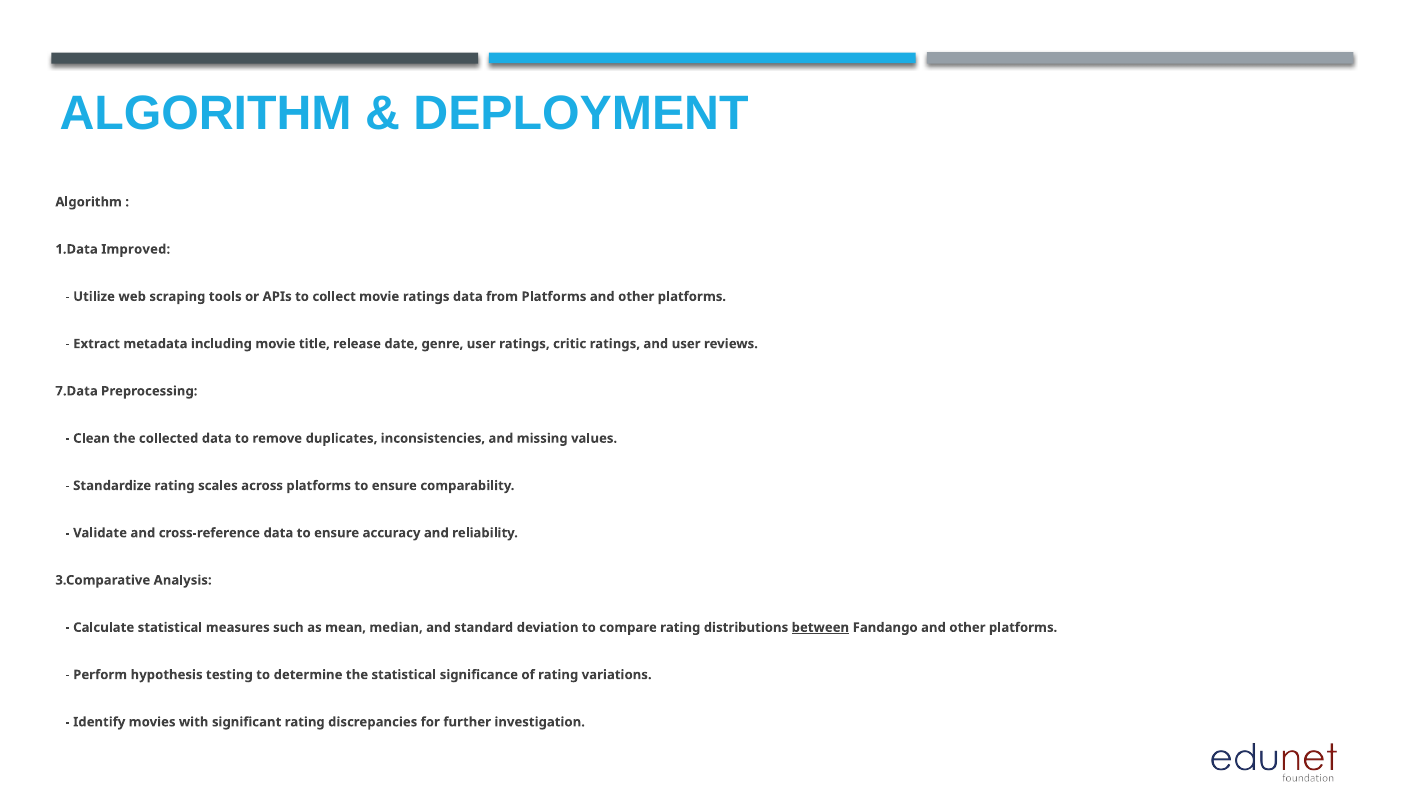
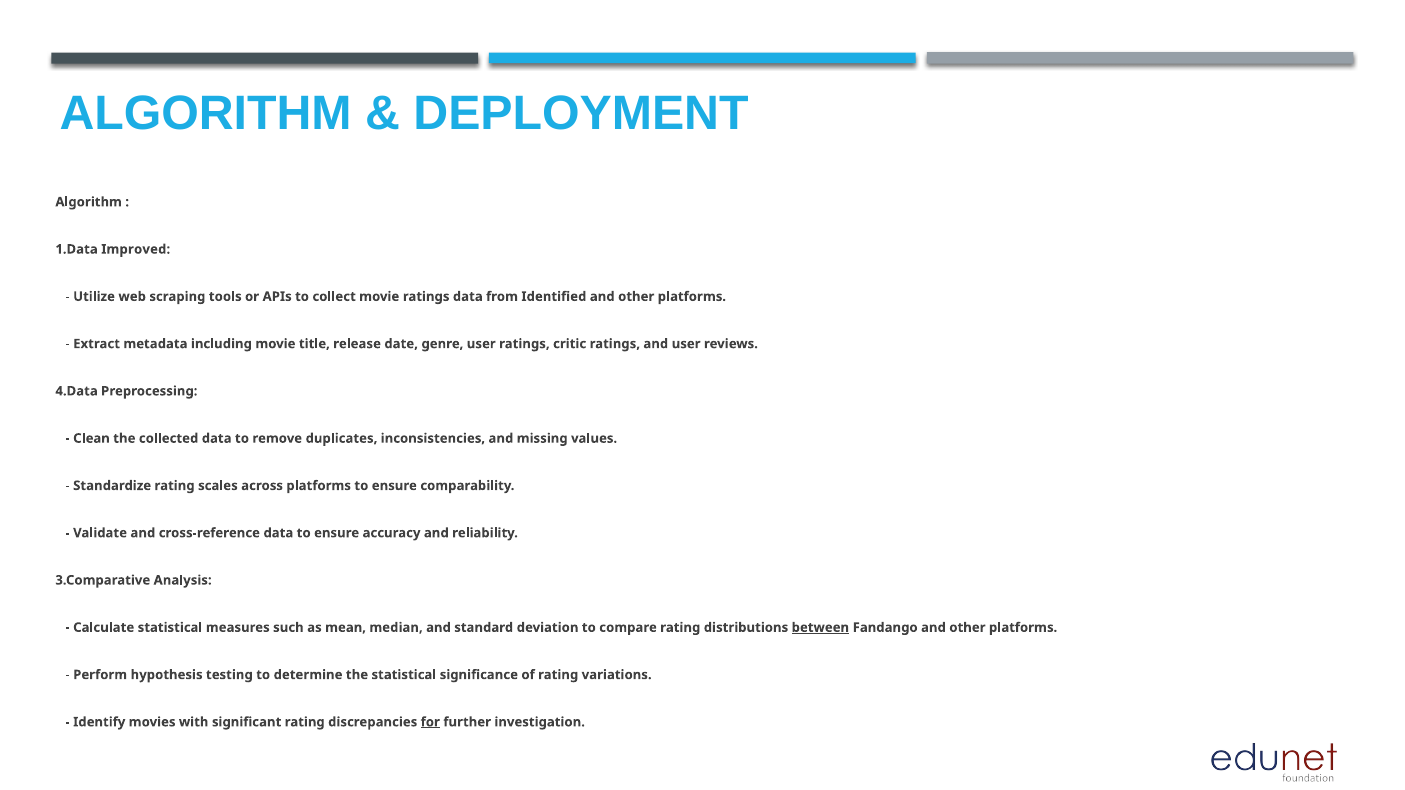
from Platforms: Platforms -> Identified (554, 297)
7.Data: 7.Data -> 4.Data (77, 391)
for underline: none -> present (430, 722)
